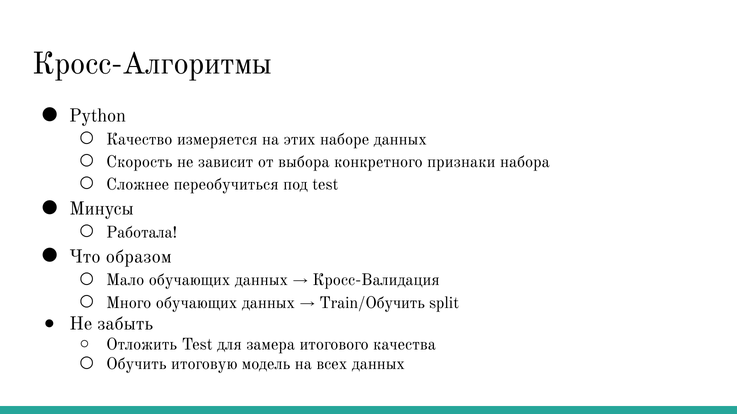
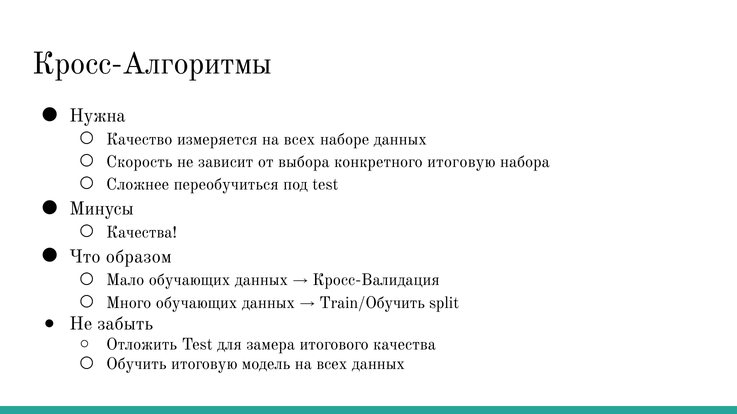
Python: Python -> Нужна (97, 116)
измеряется на этих: этих -> всех (299, 139)
конкретного признаки: признаки -> итоговую (461, 162)
Работала: Работала -> Качества (142, 232)
